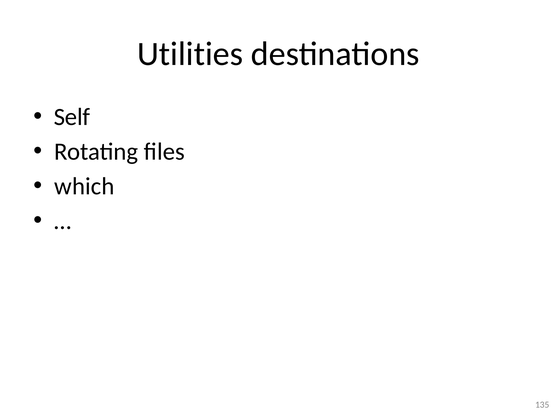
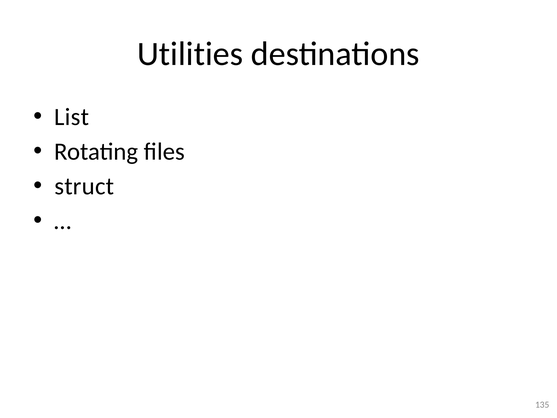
Self: Self -> List (72, 117)
which: which -> struct (84, 186)
